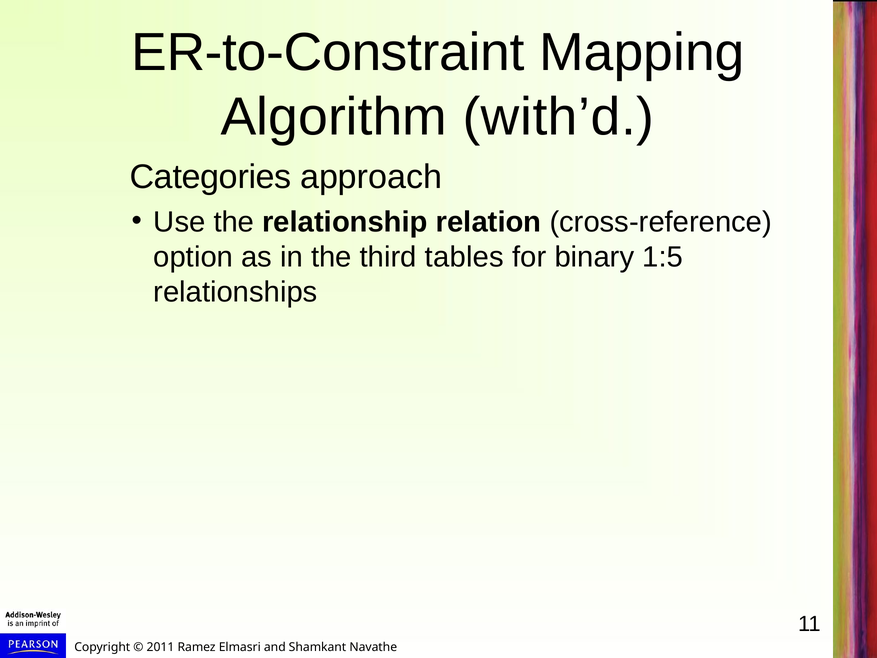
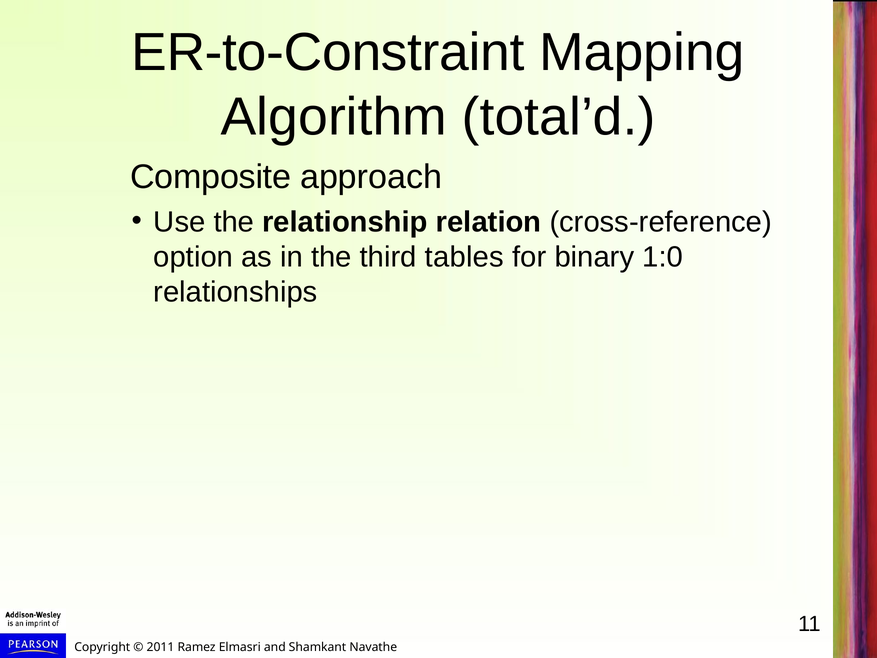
with’d: with’d -> total’d (559, 117)
Categories: Categories -> Composite (211, 177)
1:5: 1:5 -> 1:0 (663, 257)
